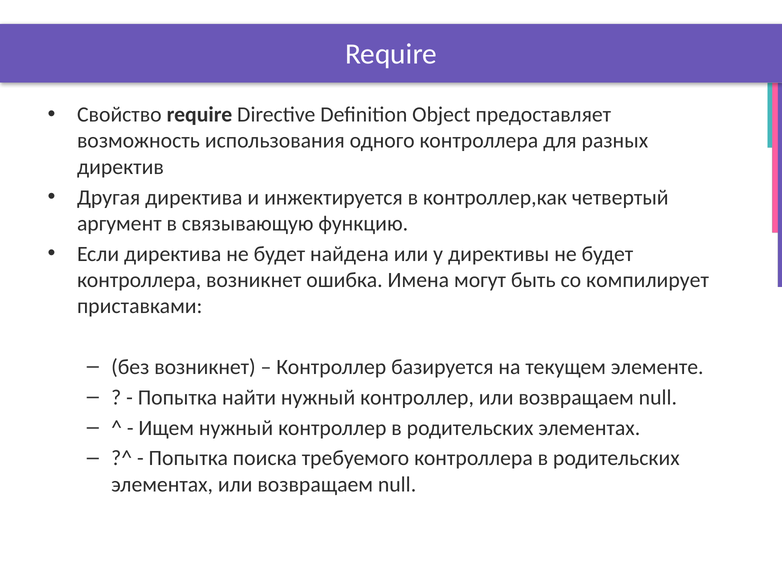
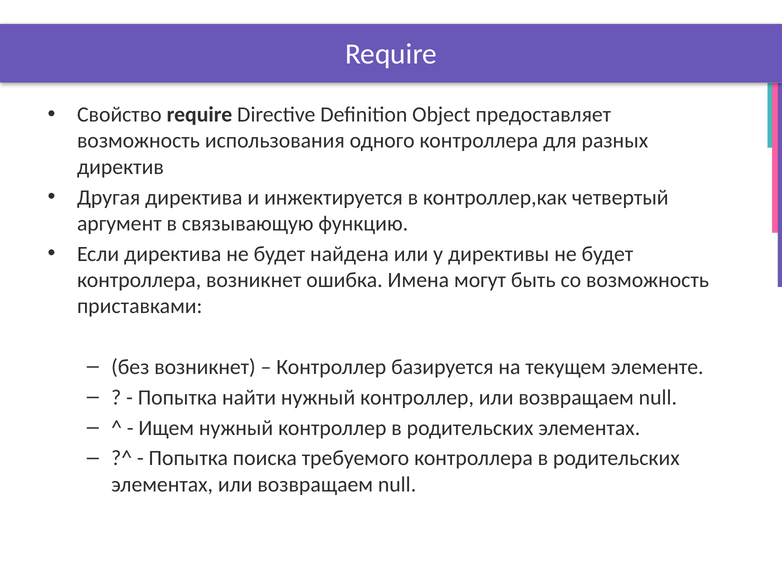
со компилирует: компилирует -> возможность (648, 280)
